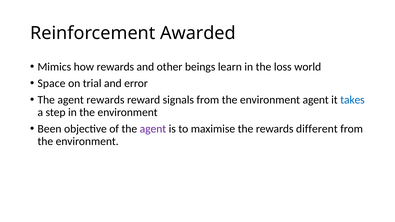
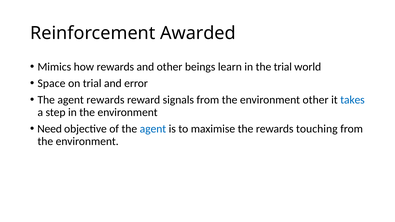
the loss: loss -> trial (283, 67)
environment agent: agent -> other (316, 100)
Been: Been -> Need (50, 129)
agent colour: purple -> blue (153, 129)
different: different -> touching (317, 129)
